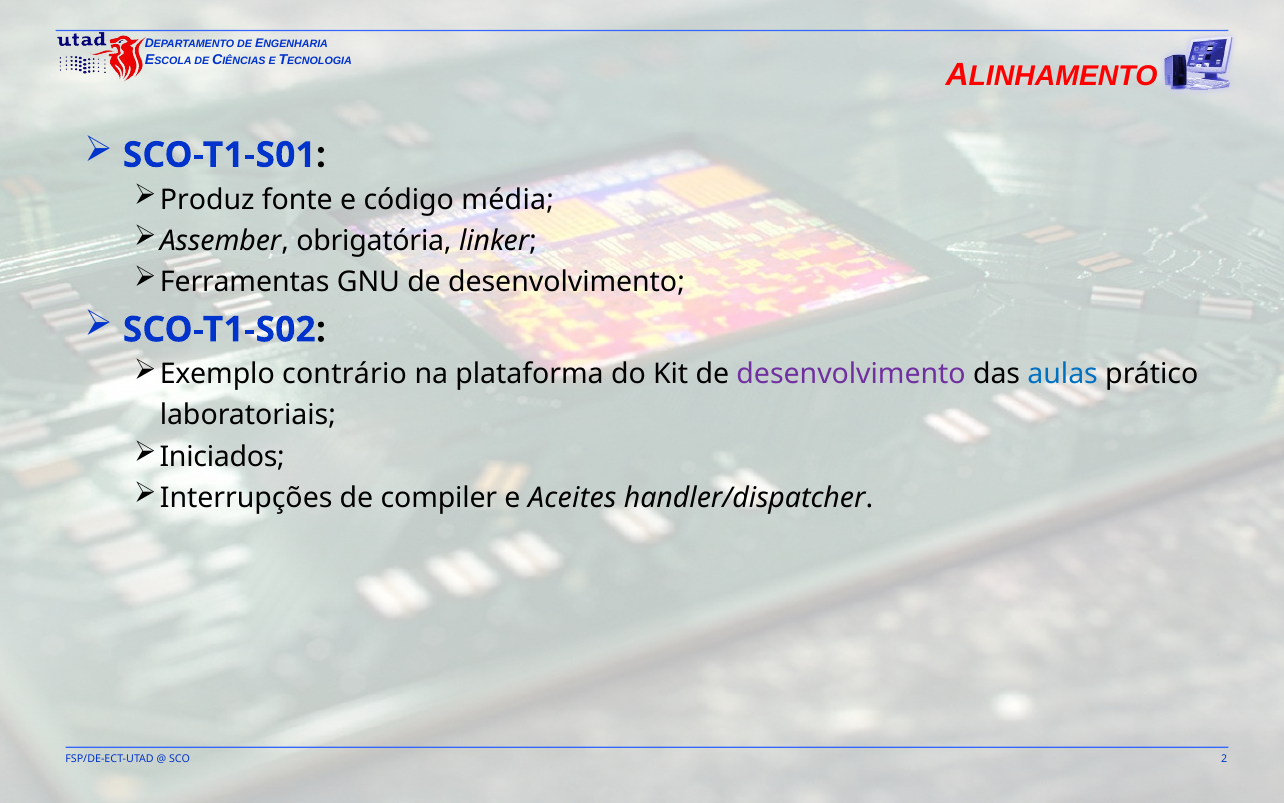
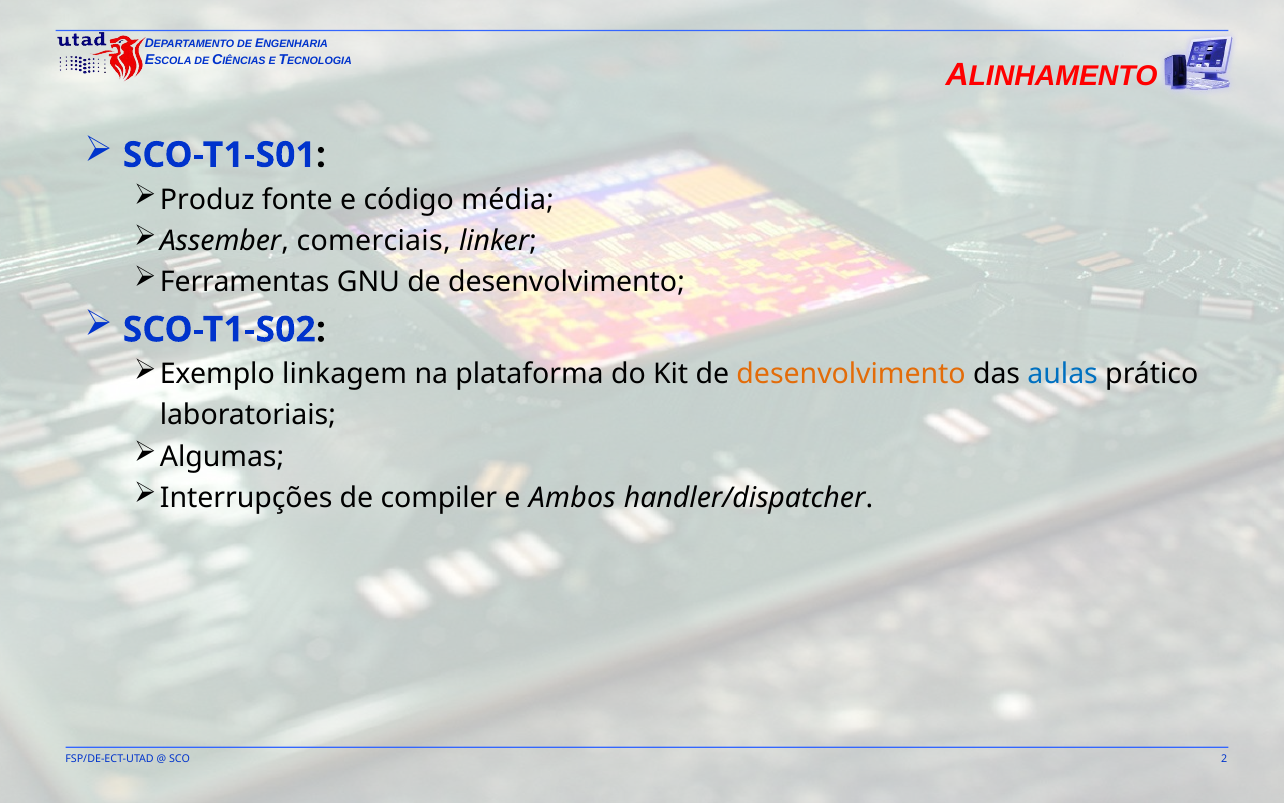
obrigatória: obrigatória -> comerciais (374, 241)
contrário: contrário -> linkagem (345, 374)
desenvolvimento colour: purple -> orange (851, 374)
Iniciados: Iniciados -> Algumas (222, 456)
Aceites: Aceites -> Ambos (572, 497)
